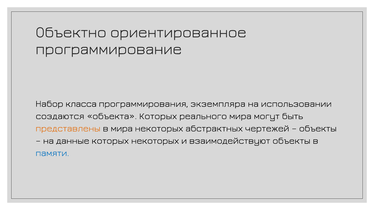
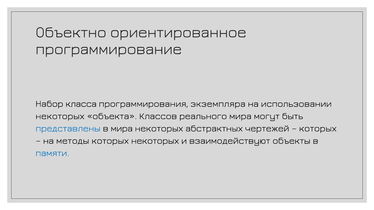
создаются: создаются -> некоторых (60, 116)
объекта Которых: Которых -> Классов (158, 116)
представлены colour: orange -> blue (68, 129)
объекты: объекты -> которых (318, 129)
данные: данные -> методы (73, 141)
